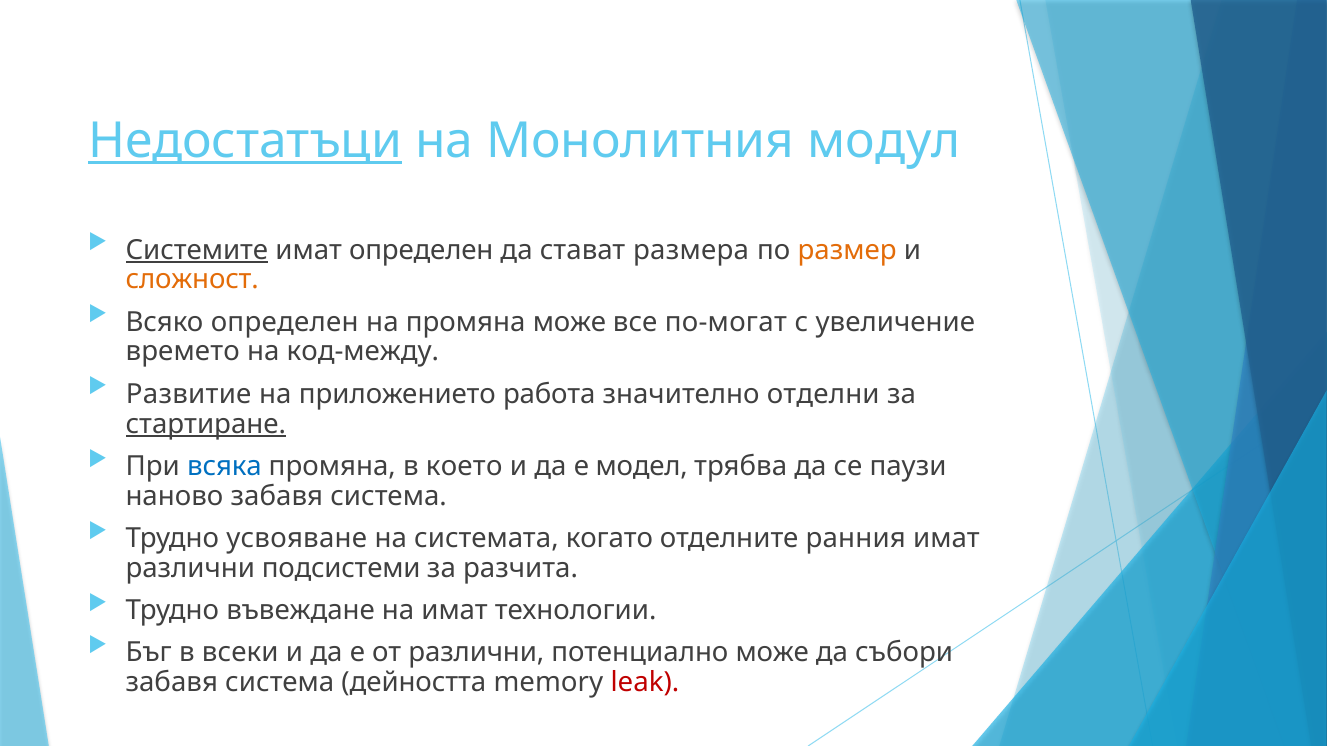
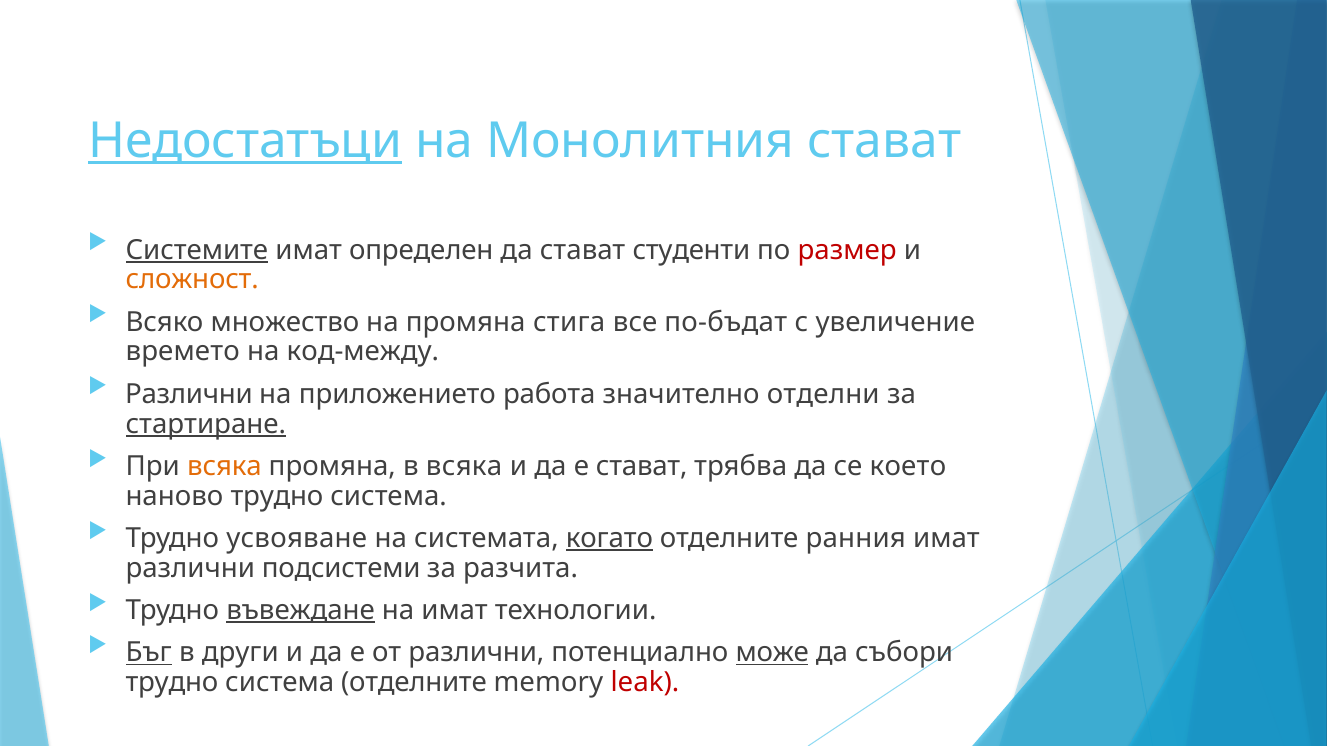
Монолитния модул: модул -> стават (884, 142)
размера: размера -> студенти (691, 250)
размер colour: orange -> red (847, 250)
Всяко определен: определен -> множество (285, 322)
промяна може: може -> стига (569, 322)
по-могат: по-могат -> по-бъдат (726, 322)
Развитие: Развитие -> Различни (189, 394)
всяка colour: blue -> orange (224, 466)
в което: което -> всяка (464, 466)
е модел: модел -> стават (642, 466)
паузи: паузи -> което (908, 466)
наново забавя: забавя -> трудно (277, 496)
когато underline: none -> present (609, 539)
въвеждане underline: none -> present (301, 611)
Бъг underline: none -> present (149, 653)
всеки: всеки -> други (240, 653)
може underline: none -> present (772, 653)
забавя: забавя -> трудно (172, 683)
система дейността: дейността -> отделните (414, 683)
